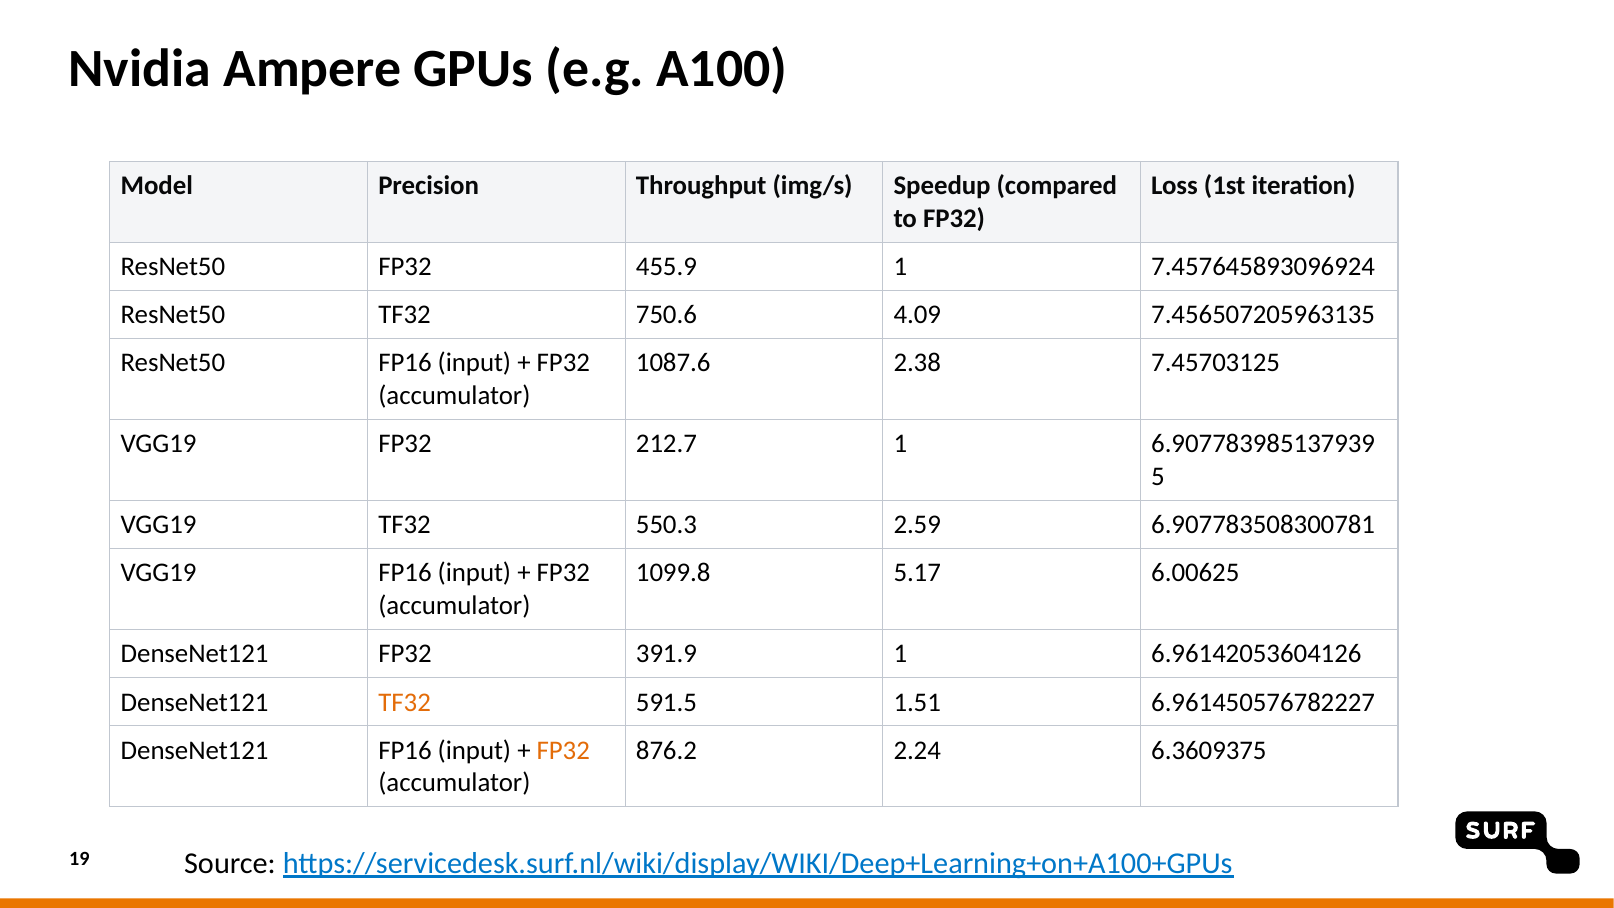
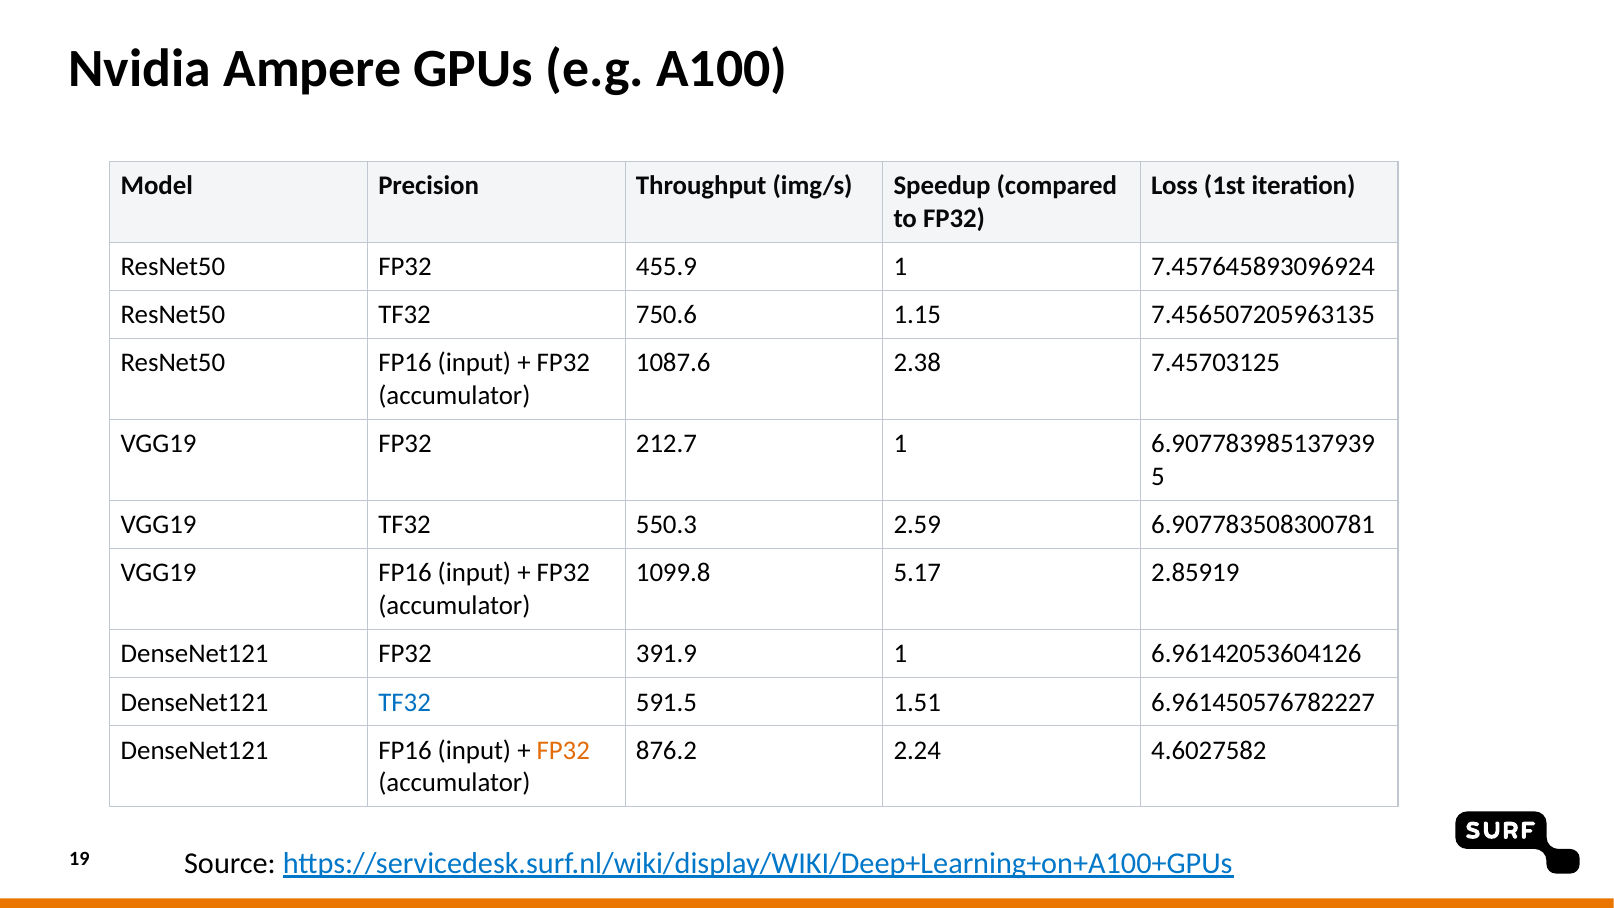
4.09: 4.09 -> 1.15 (917, 315)
6.00625: 6.00625 -> 2.85919 (1195, 573)
TF32 colour: orange -> blue (405, 702)
6.3609375: 6.3609375 -> 4.6027582 (1209, 750)
